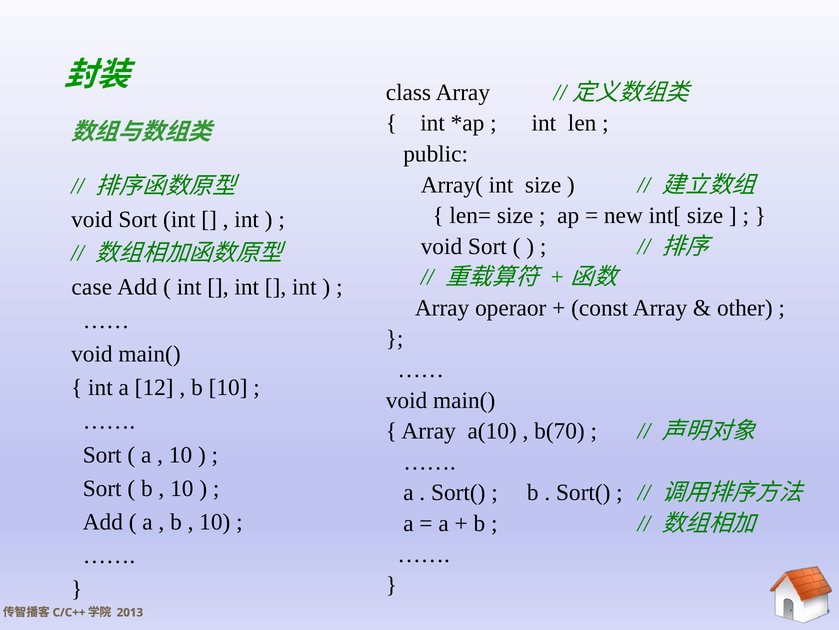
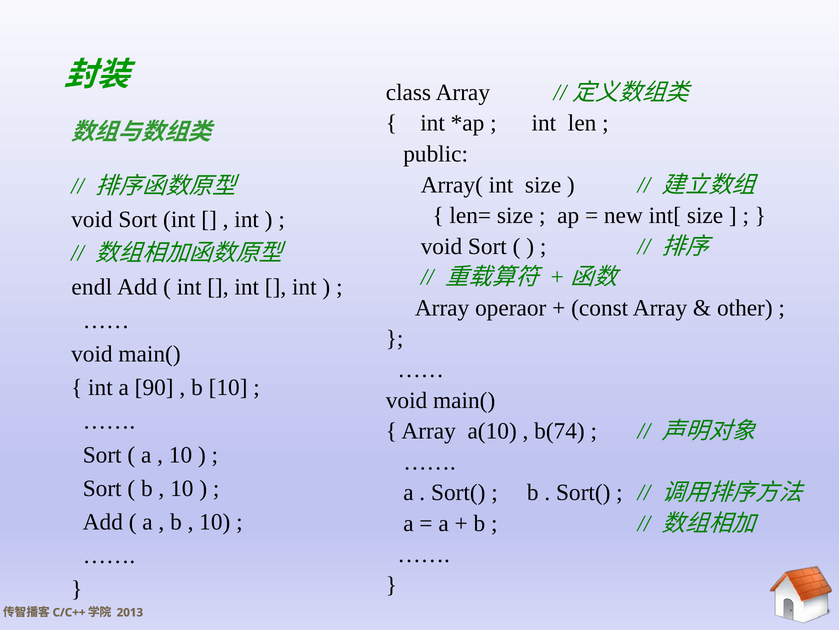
case: case -> endl (92, 287)
12: 12 -> 90 (154, 387)
b(70: b(70 -> b(74 (560, 431)
